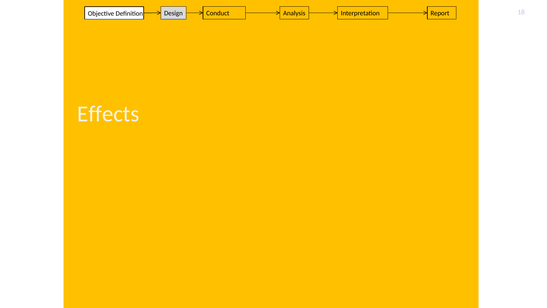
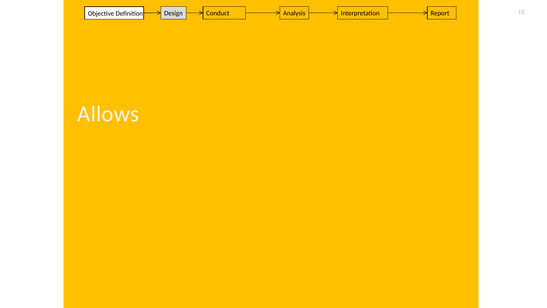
Effects: Effects -> Allows (108, 114)
